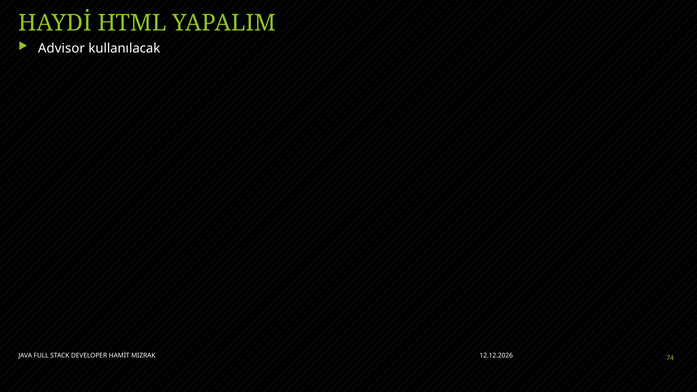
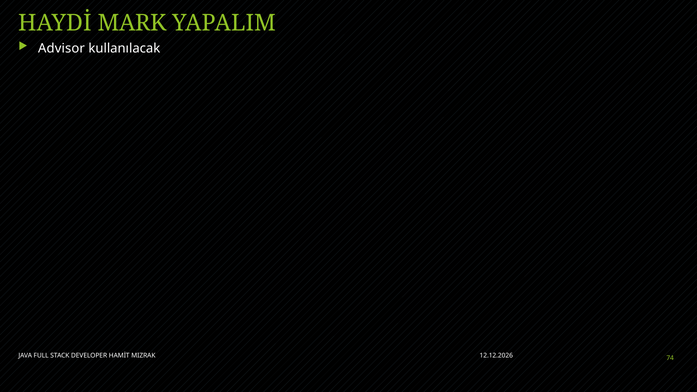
HTML: HTML -> MARK (132, 23)
